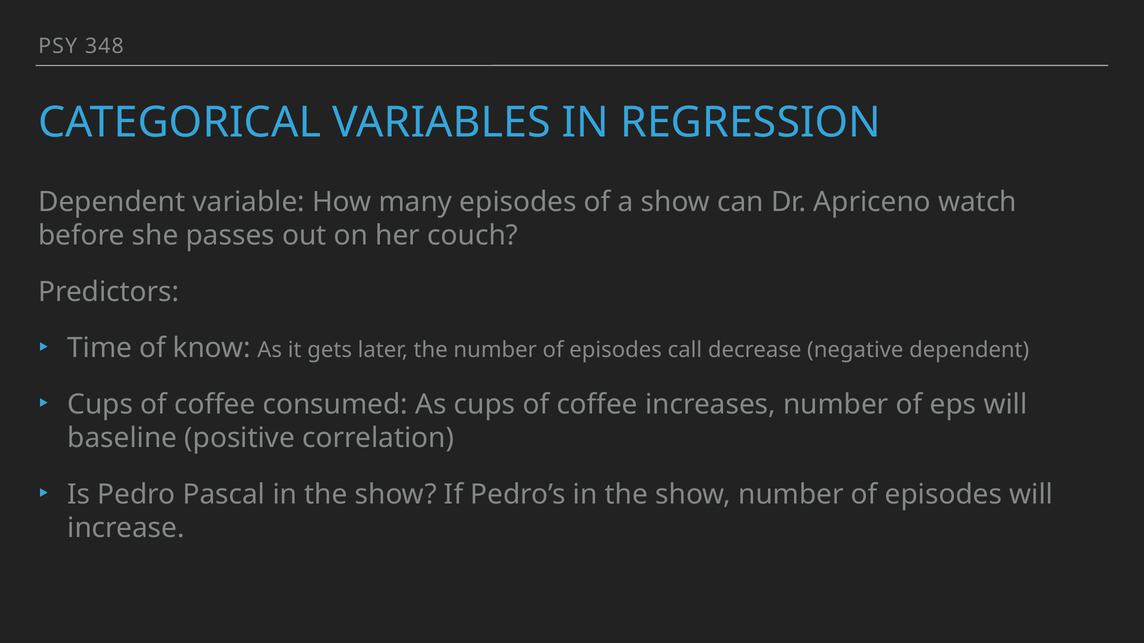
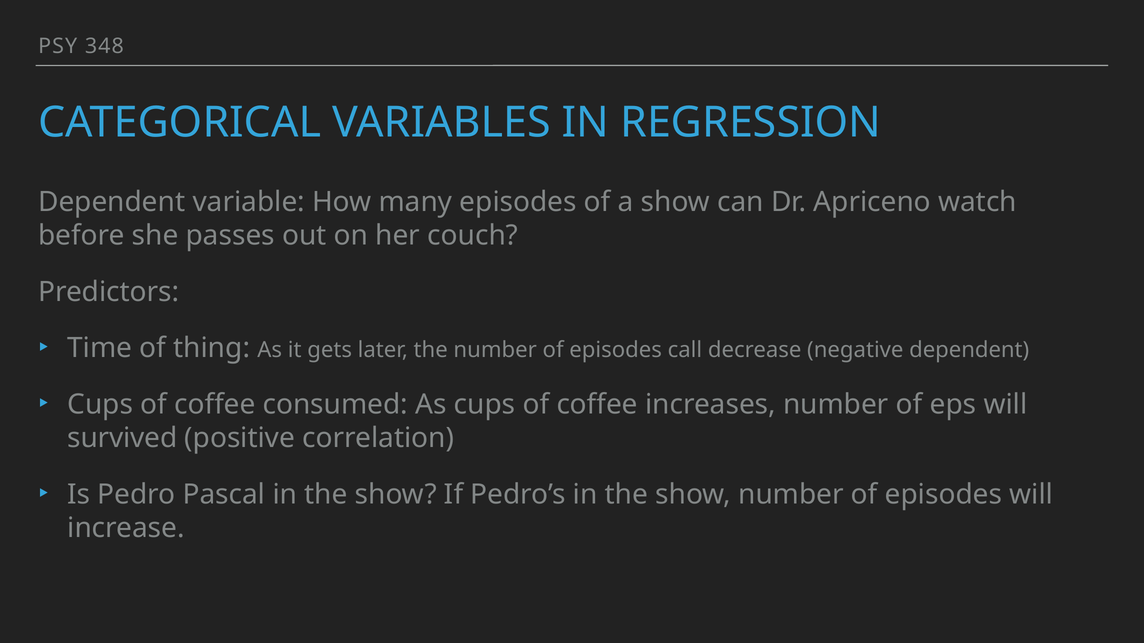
know: know -> thing (212, 349)
baseline: baseline -> survived (122, 438)
